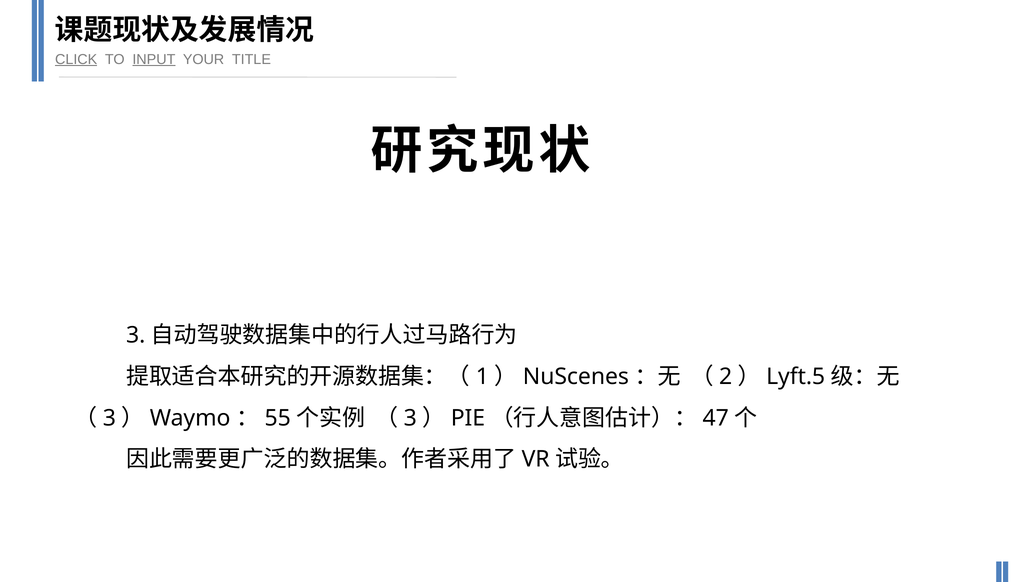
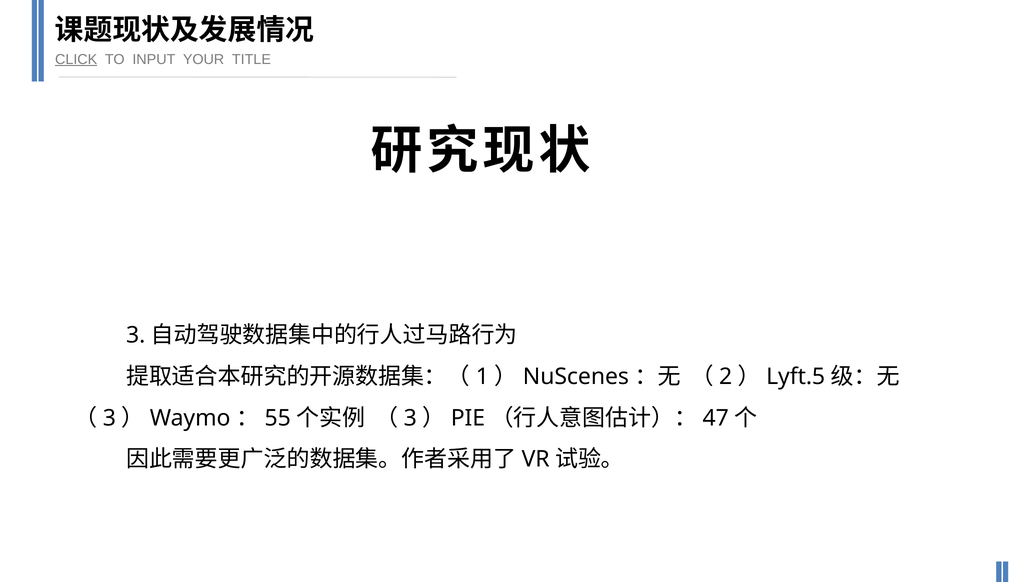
INPUT underline: present -> none (154, 59)
